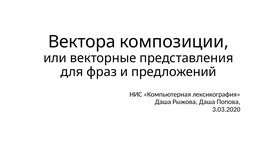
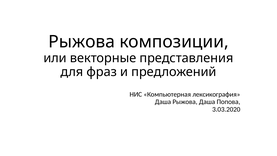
Вектора: Вектора -> Рыжова (82, 42)
